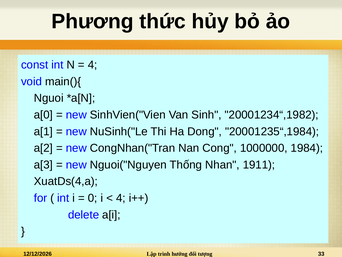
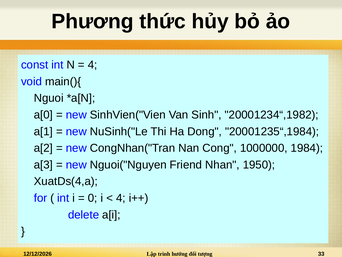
Thống: Thống -> Friend (186, 164)
1911: 1911 -> 1950 (259, 164)
